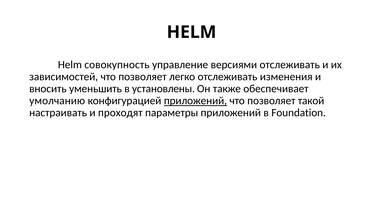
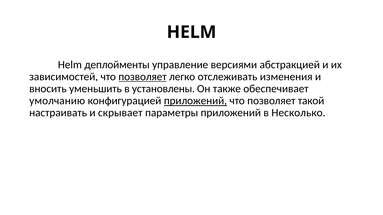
совокупность: совокупность -> деплойменты (117, 65)
версиями отслеживать: отслеживать -> абстракцией (290, 65)
позволяет underline: none -> present (143, 77)
проходят: проходят -> скрывает (120, 113)
Foundation: Foundation -> Несколько (298, 113)
